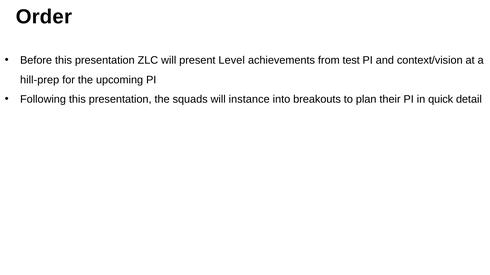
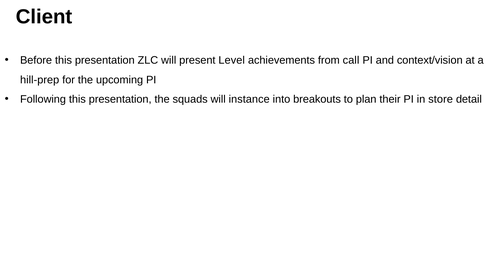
Order: Order -> Client (44, 17)
test: test -> call (351, 60)
quick: quick -> store (441, 100)
